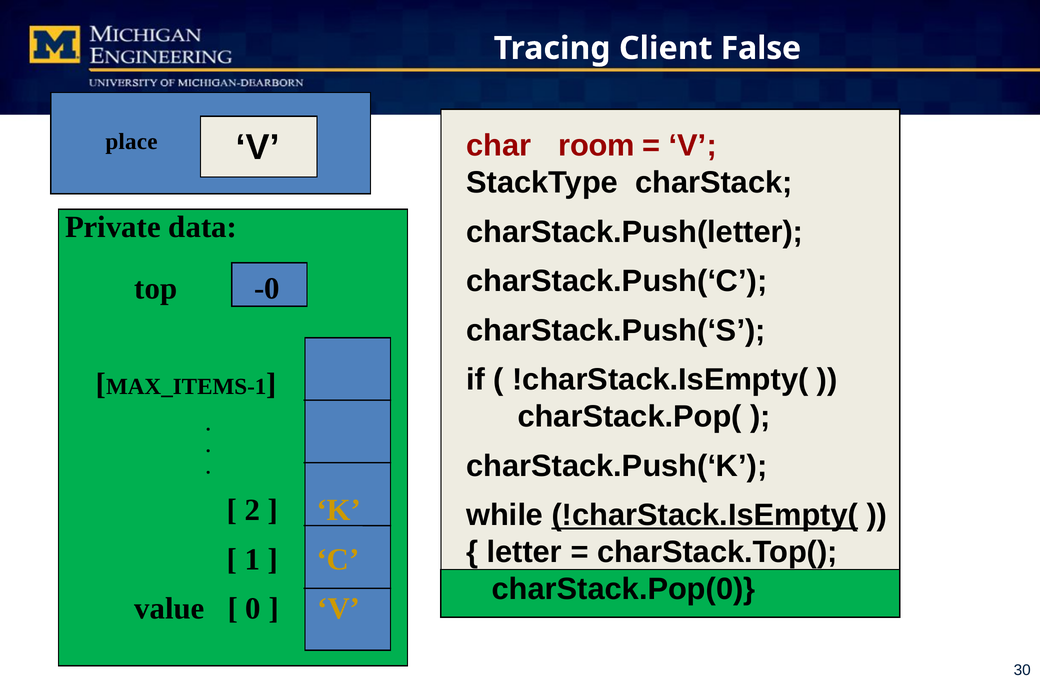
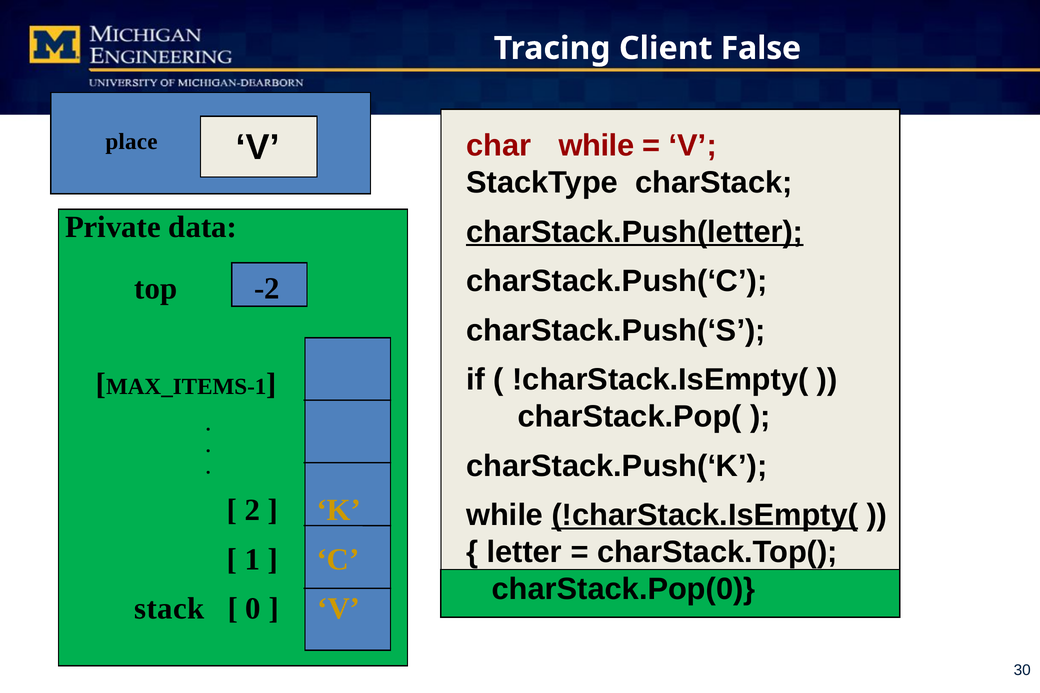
char room: room -> while (596, 146)
charStack.Push(letter underline: none -> present (635, 232)
-0: -0 -> -2 (267, 289)
value: value -> stack (169, 609)
